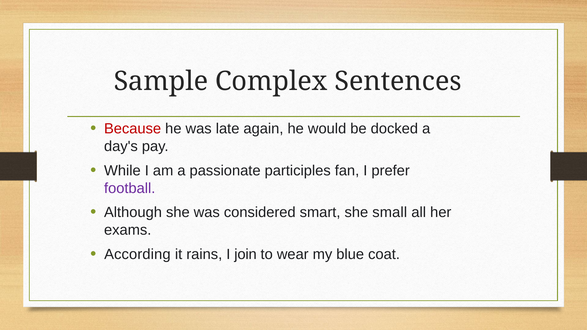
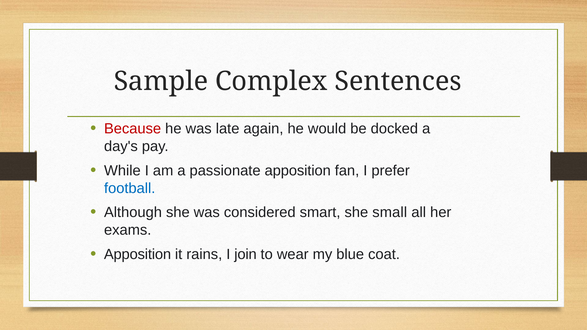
passionate participles: participles -> apposition (298, 171)
football colour: purple -> blue (130, 188)
According: According -> Apposition (138, 254)
